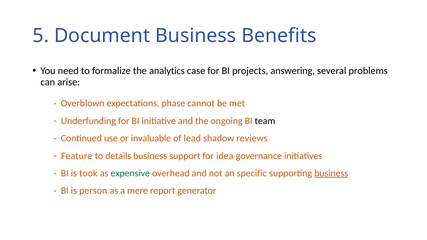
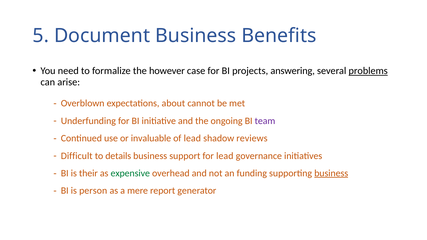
analytics: analytics -> however (167, 71)
problems underline: none -> present (368, 71)
phase: phase -> about (173, 103)
team colour: black -> purple (265, 121)
Feature: Feature -> Difficult (77, 156)
for idea: idea -> lead (225, 156)
took: took -> their (88, 173)
specific: specific -> funding (252, 173)
